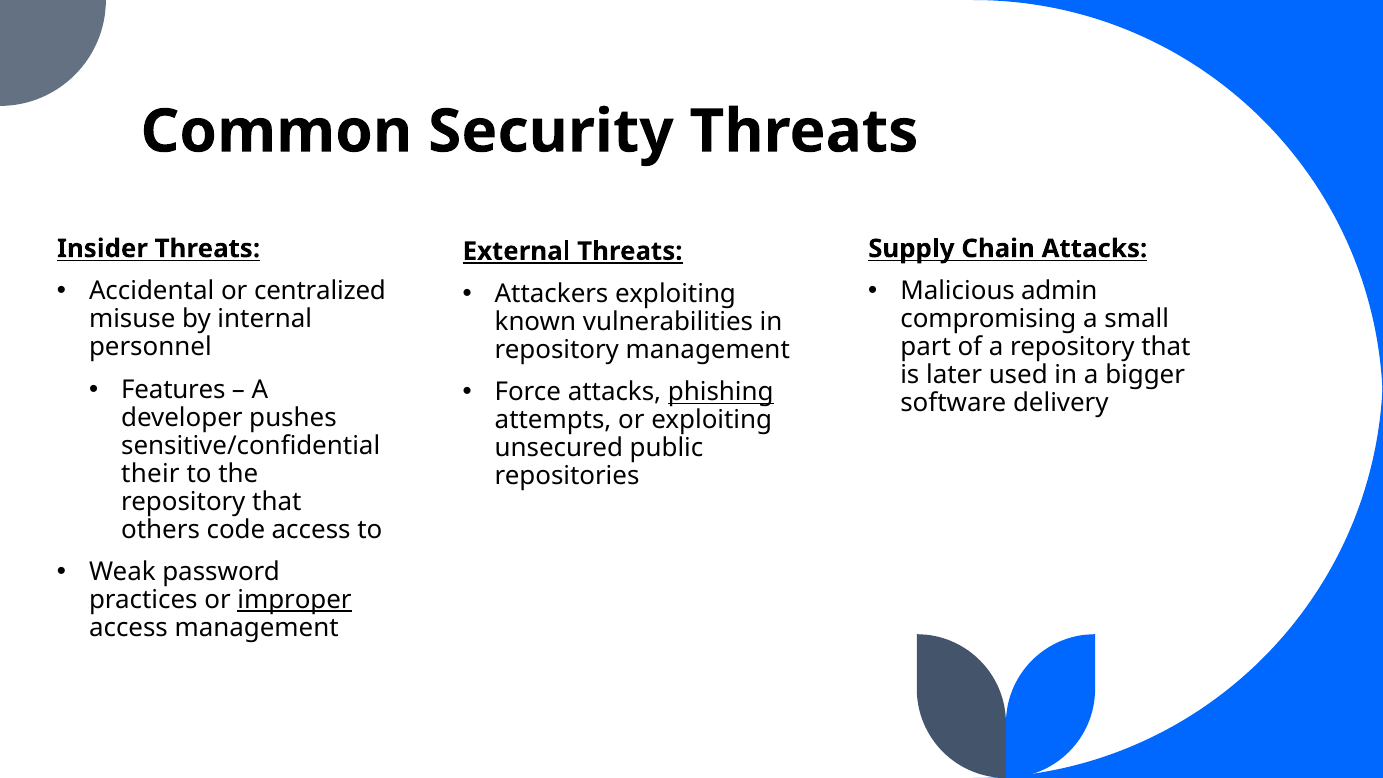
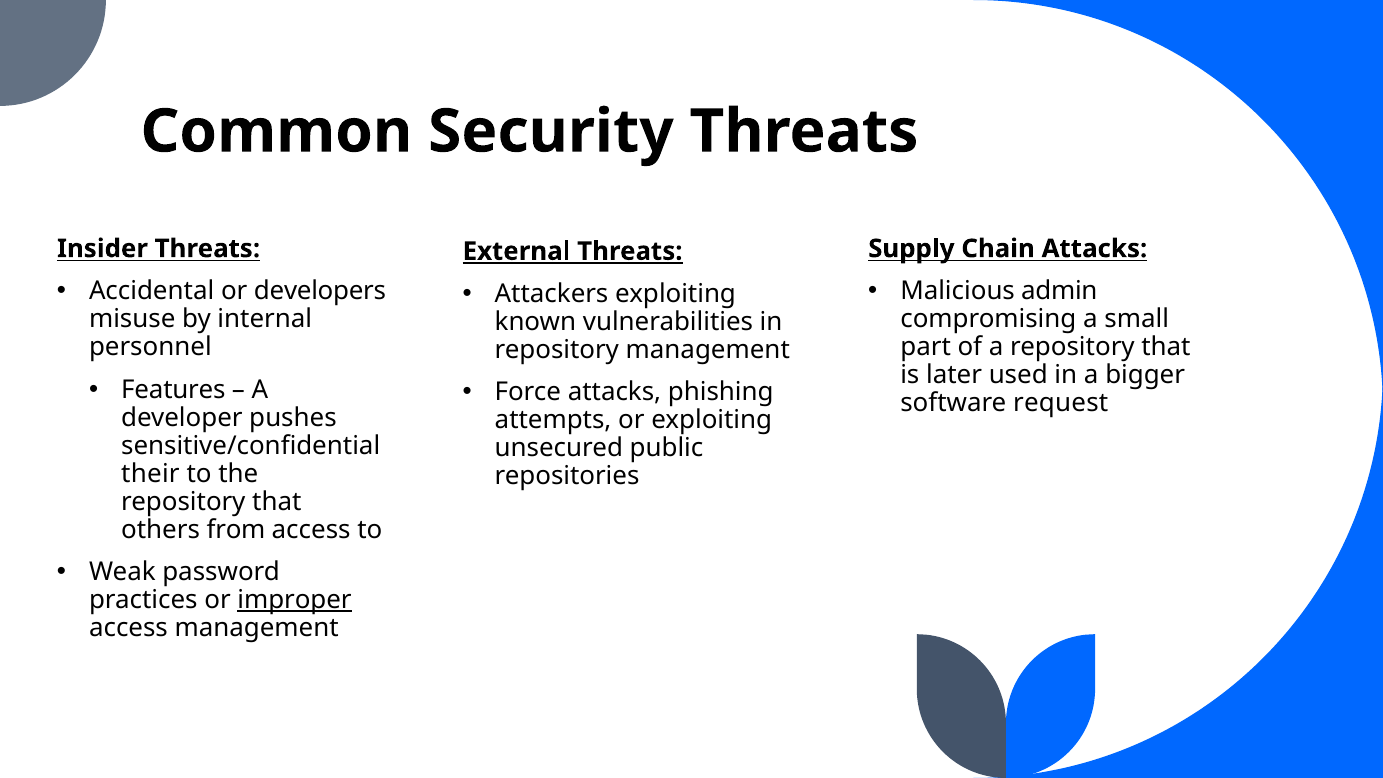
centralized: centralized -> developers (320, 291)
phishing underline: present -> none (721, 392)
delivery: delivery -> request (1061, 403)
code: code -> from (236, 530)
